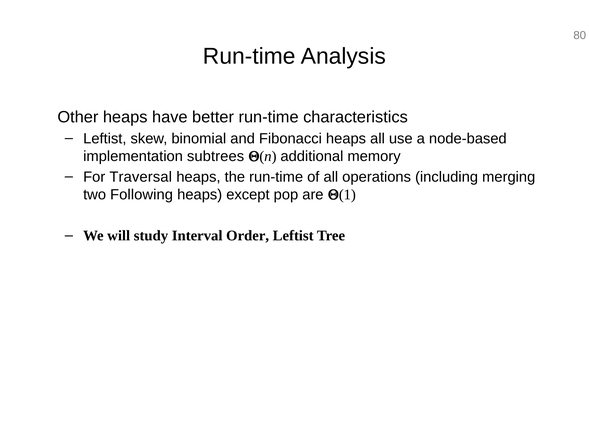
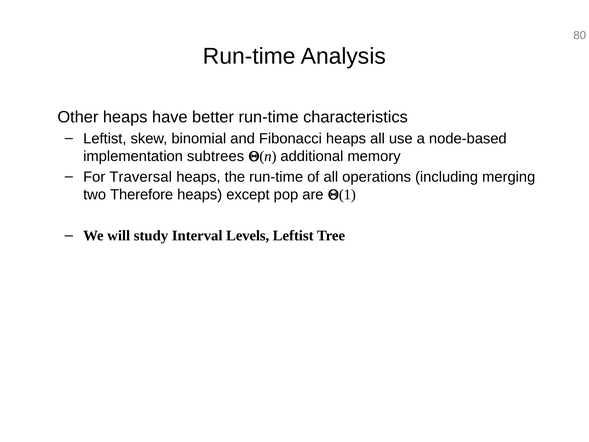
Following: Following -> Therefore (142, 194)
Order: Order -> Levels (248, 236)
